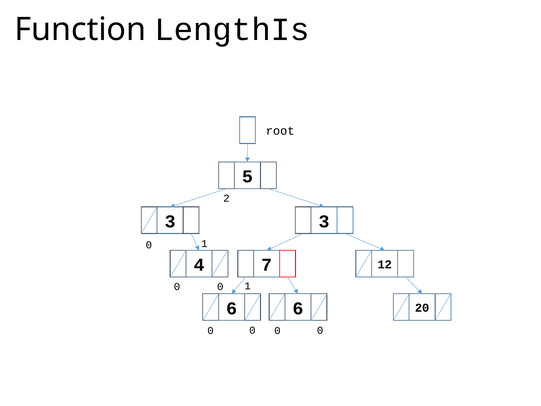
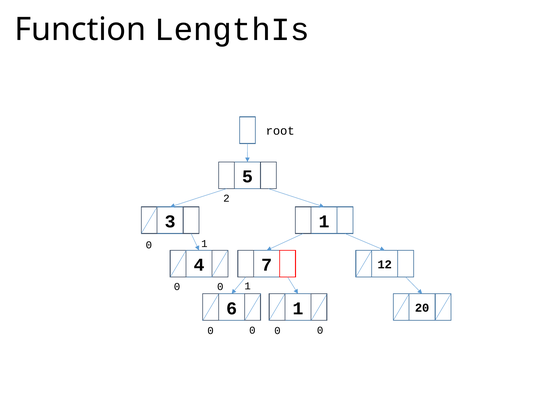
3 3: 3 -> 1 (324, 221)
6 6: 6 -> 1 (298, 308)
